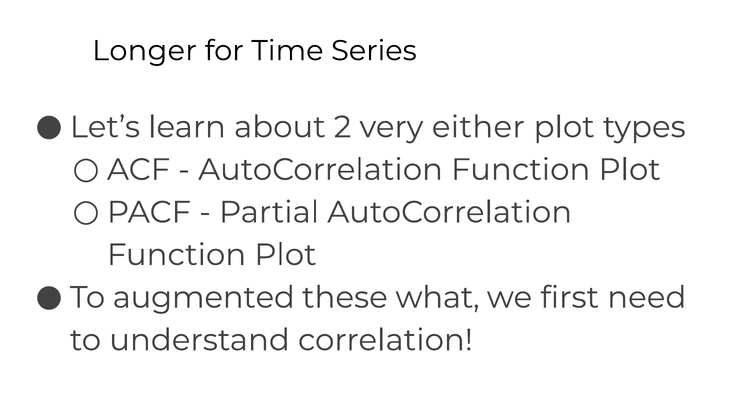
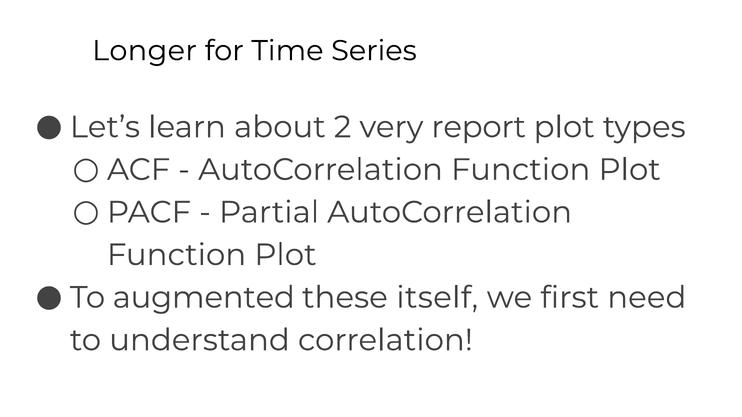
either: either -> report (479, 127)
what: what -> itself (437, 298)
